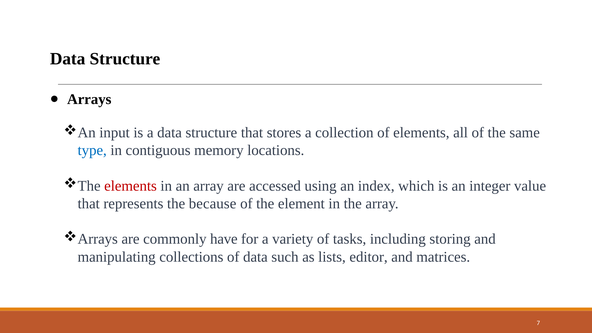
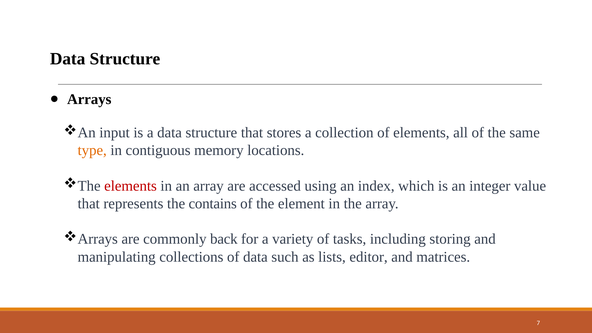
type colour: blue -> orange (92, 150)
because: because -> contains (213, 204)
have: have -> back (224, 239)
